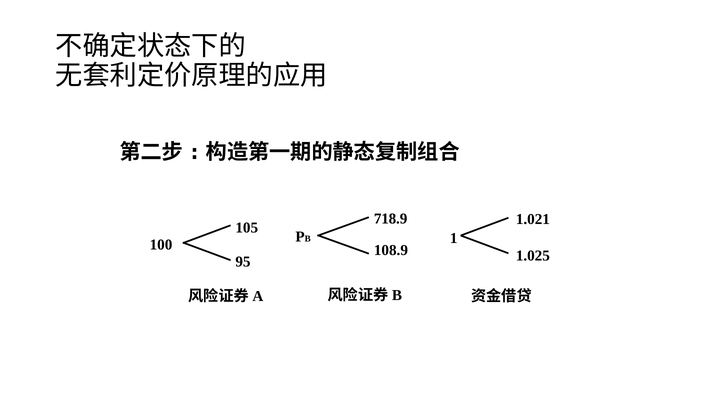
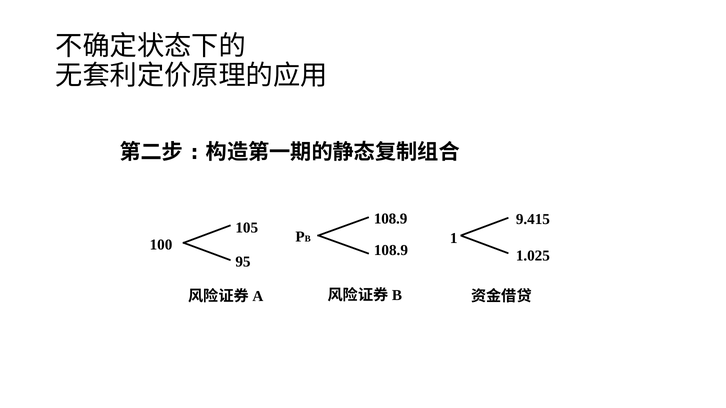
718.9: 718.9 -> 108.9 (391, 219)
1.021: 1.021 -> 9.415 (533, 219)
